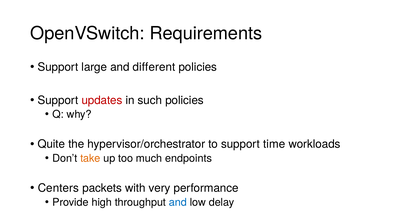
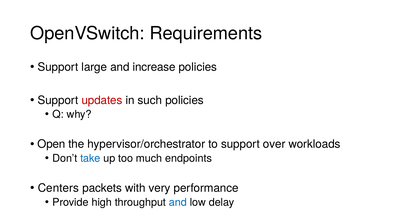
different: different -> increase (154, 67)
Quite: Quite -> Open (51, 144)
time: time -> over (274, 144)
take colour: orange -> blue (90, 158)
